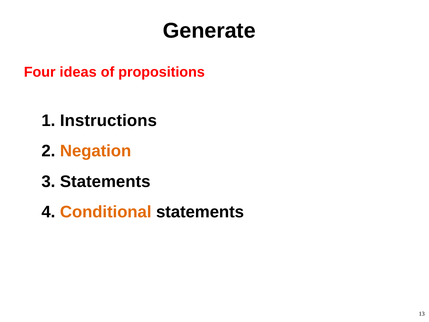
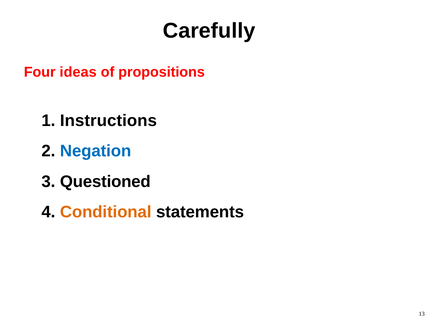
Generate: Generate -> Carefully (209, 31)
Negation colour: orange -> blue (96, 151)
3 Statements: Statements -> Questioned (105, 181)
